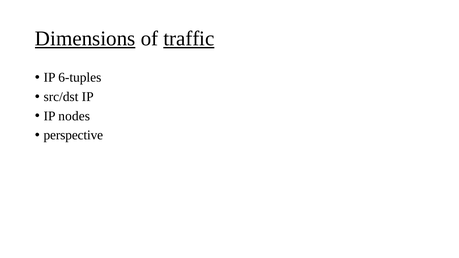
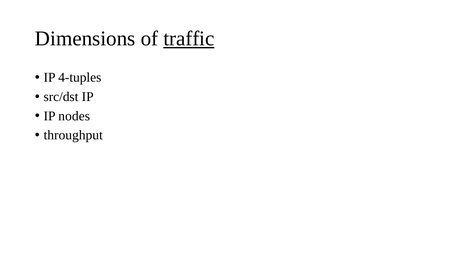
Dimensions underline: present -> none (85, 39)
6-tuples: 6-tuples -> 4-tuples (80, 78)
perspective: perspective -> throughput (73, 135)
